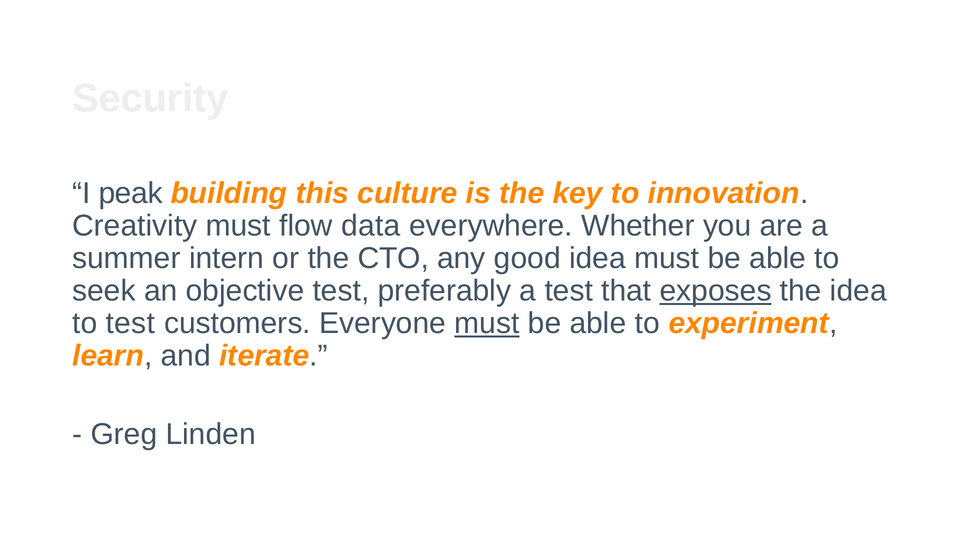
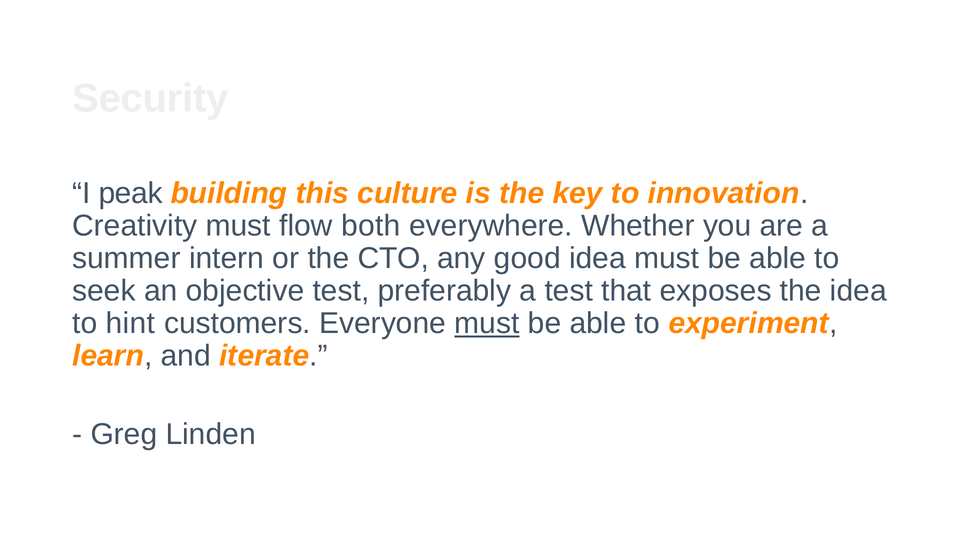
data: data -> both (371, 226)
exposes underline: present -> none (716, 291)
to test: test -> hint (130, 323)
